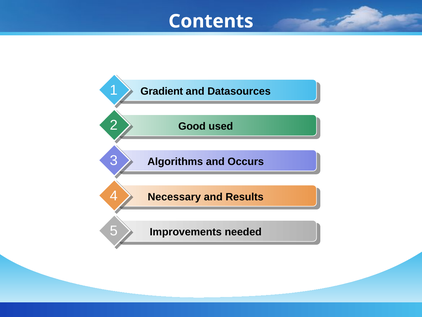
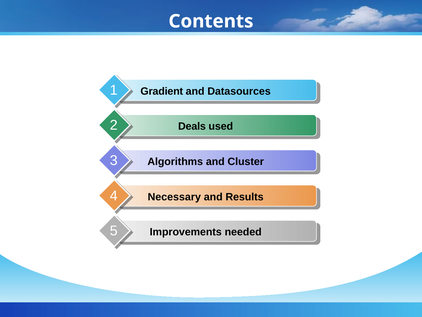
Good: Good -> Deals (192, 126)
Occurs: Occurs -> Cluster (246, 161)
